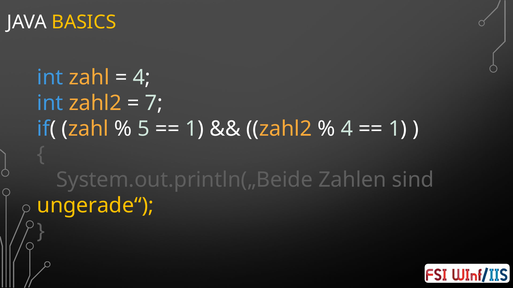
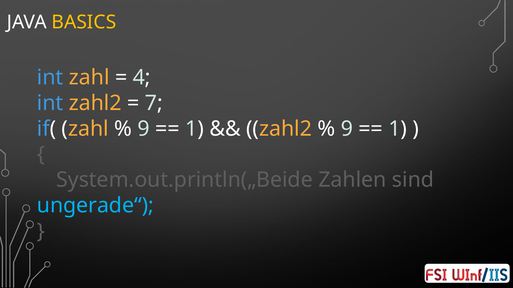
5: 5 -> 9 (144, 129)
4: 4 -> 9 (347, 129)
ungerade“ colour: yellow -> light blue (95, 206)
